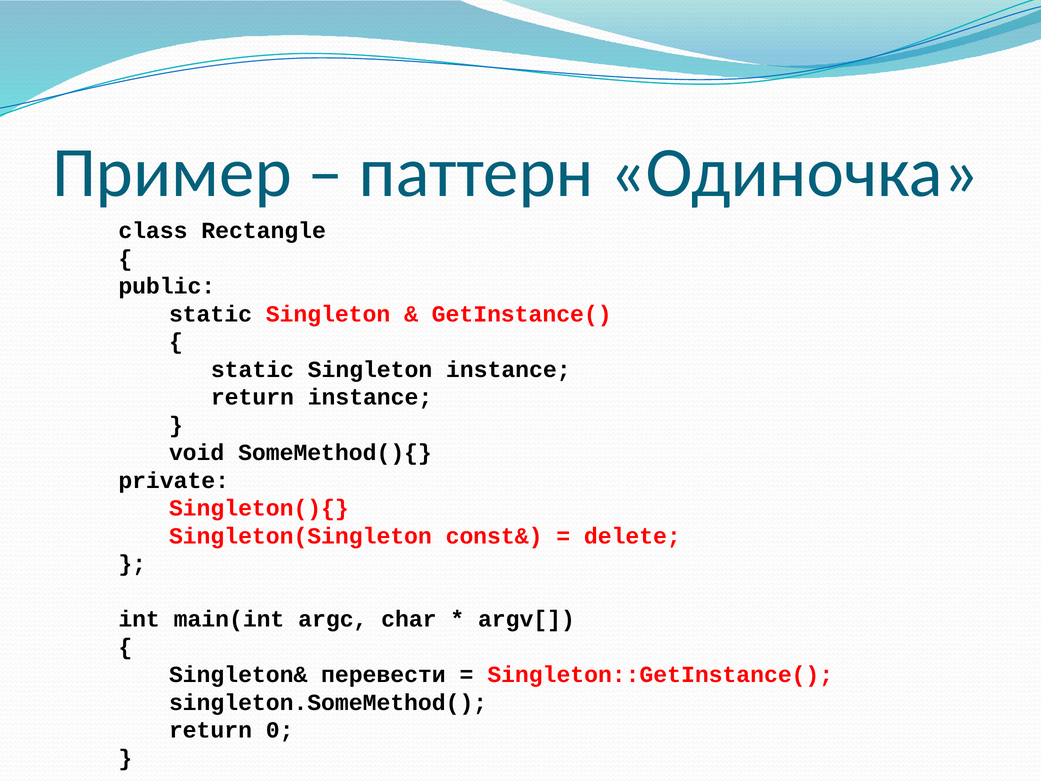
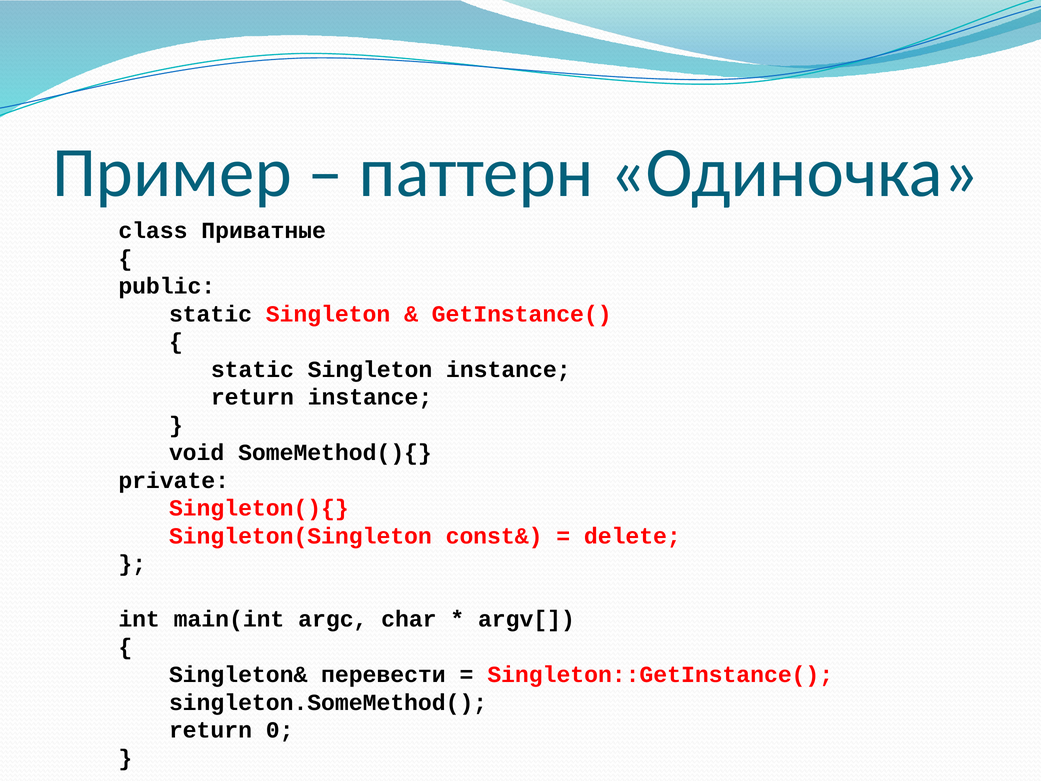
Rectangle: Rectangle -> Приватные (264, 231)
